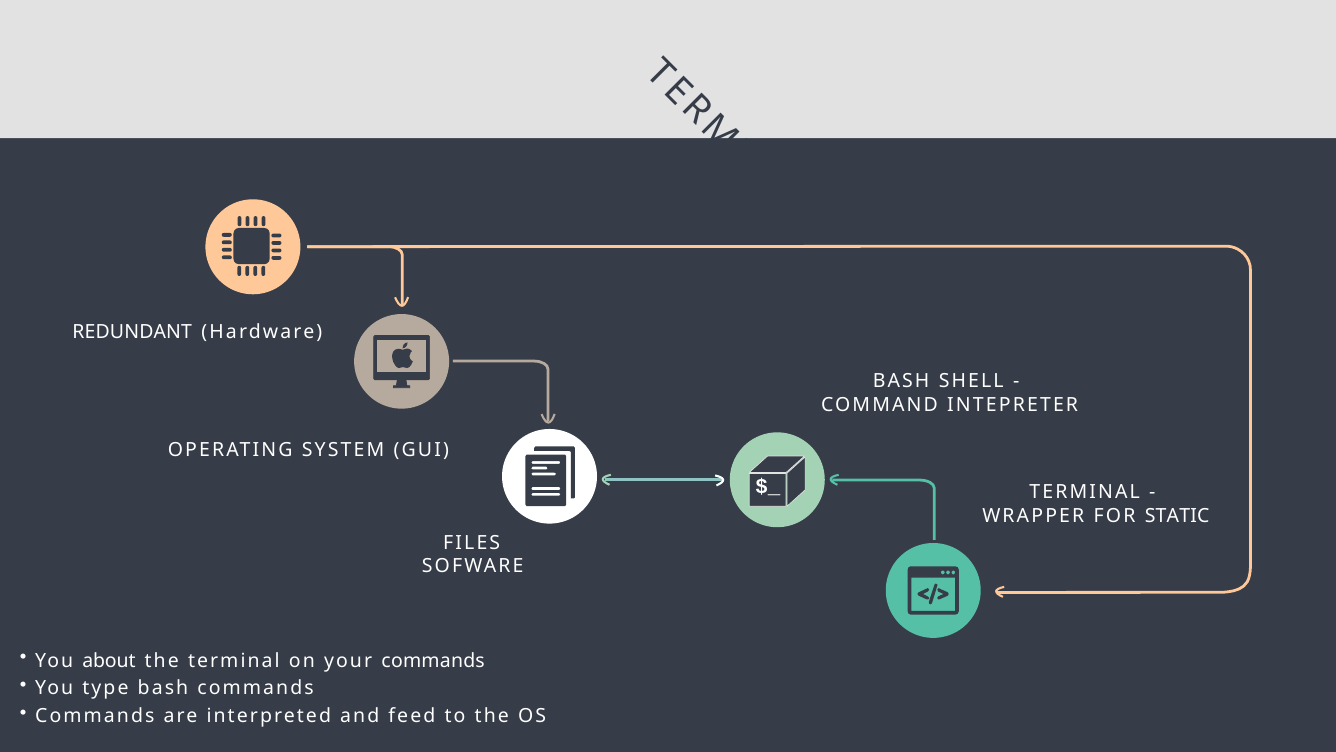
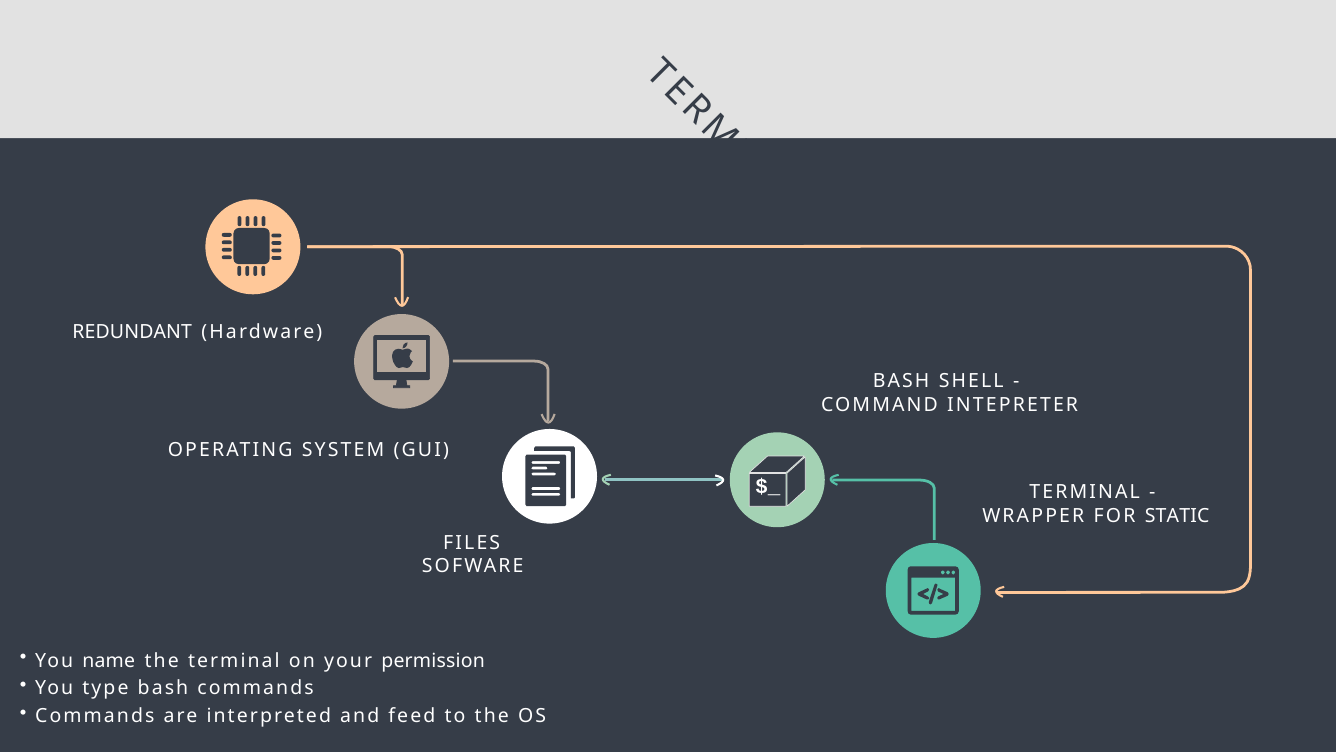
about: about -> name (109, 660)
your commands: commands -> permission (433, 660)
